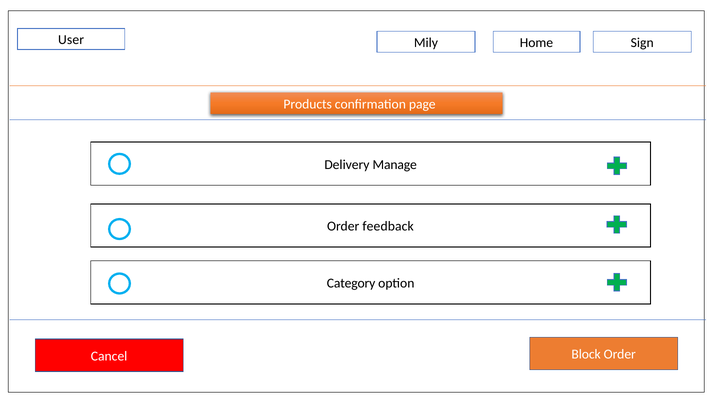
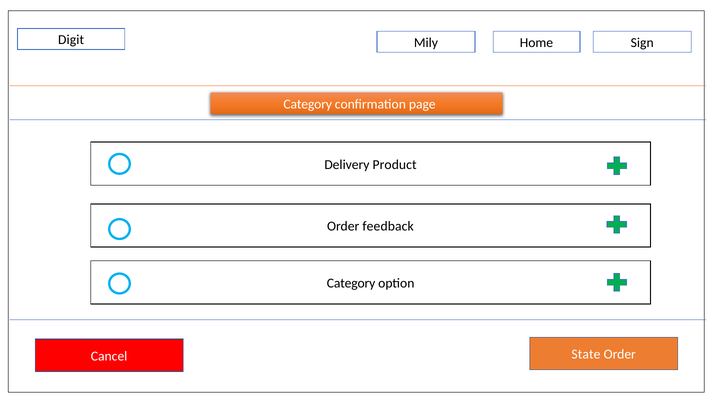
User: User -> Digit (71, 40)
Products: Products -> Category (308, 104)
Manage: Manage -> Product (395, 164)
Block: Block -> State (586, 354)
